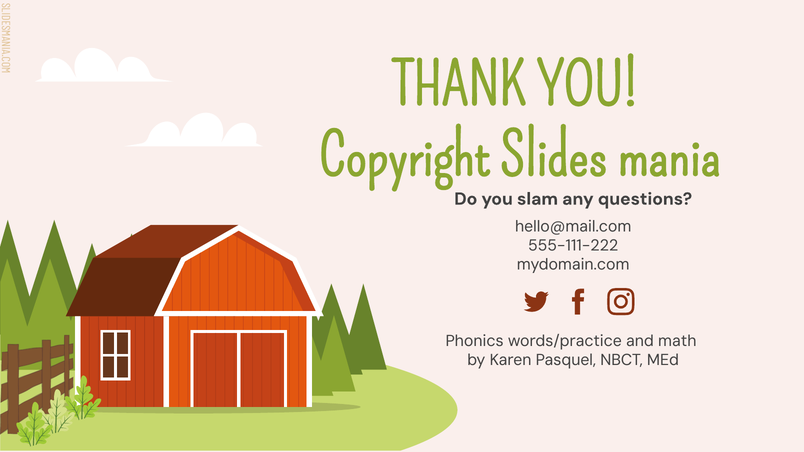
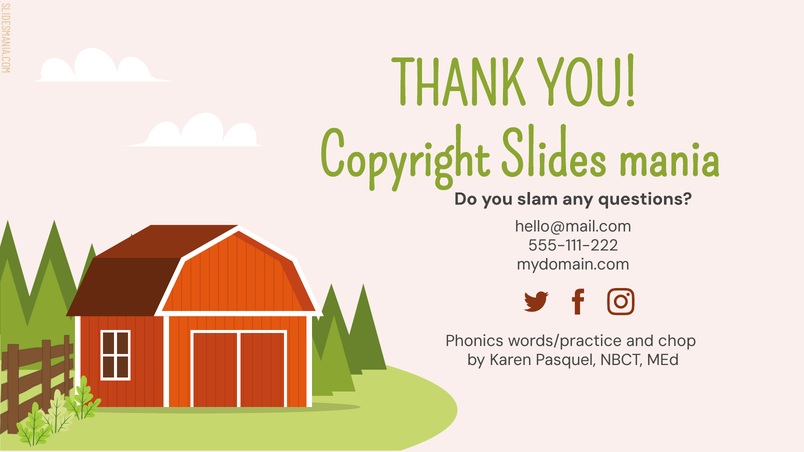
math: math -> chop (677, 341)
